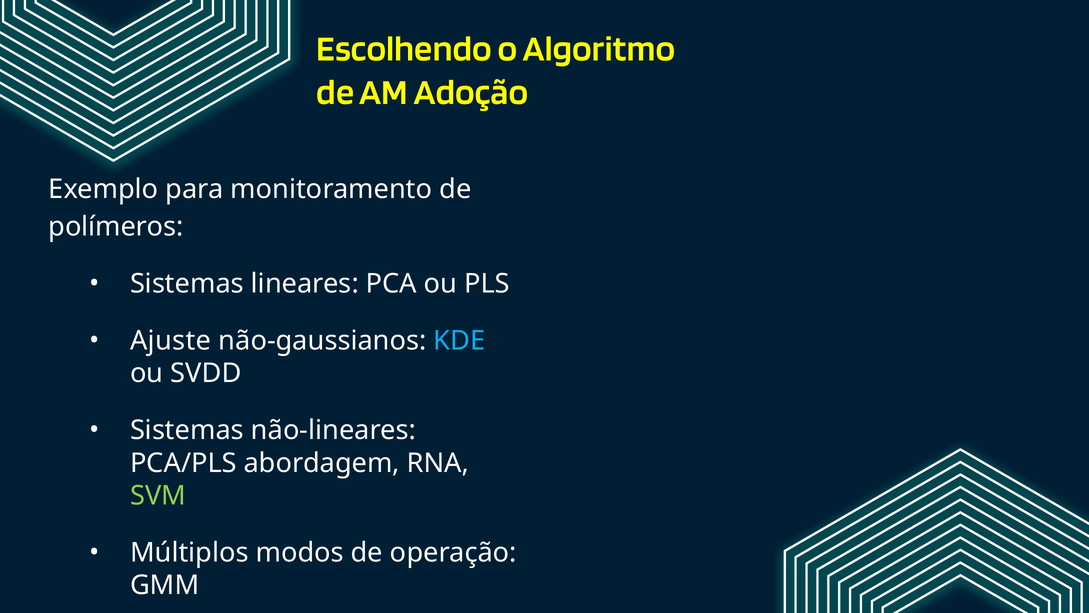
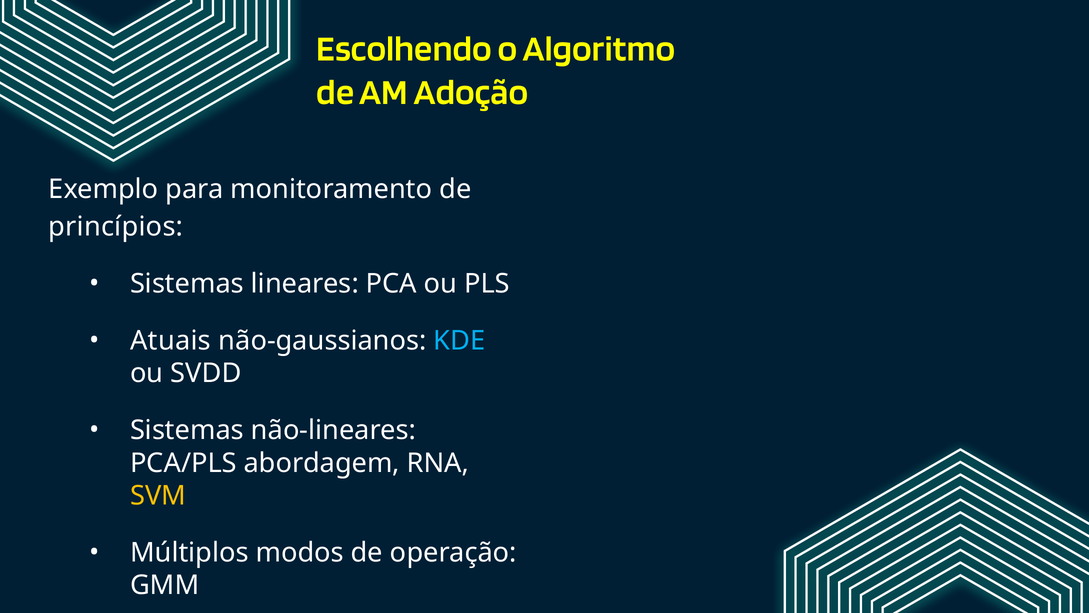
polímeros: polímeros -> princípios (116, 227)
Ajuste: Ajuste -> Atuais (171, 341)
SVM colour: light green -> yellow (158, 495)
